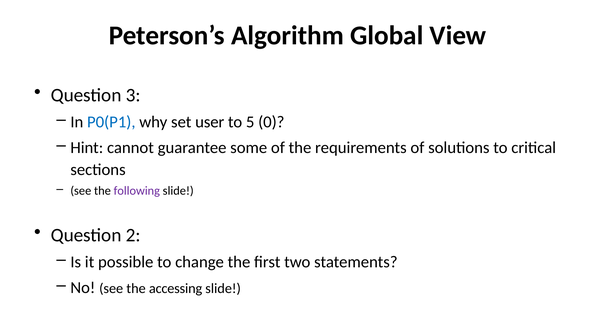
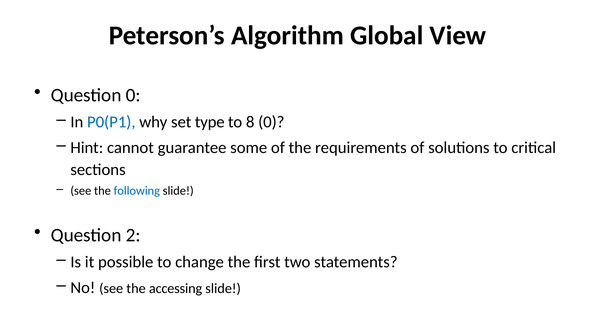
Question 3: 3 -> 0 (133, 95)
user: user -> type (210, 122)
5: 5 -> 8 (250, 122)
following colour: purple -> blue (137, 191)
